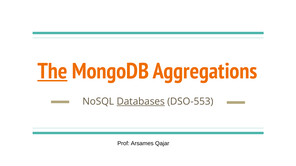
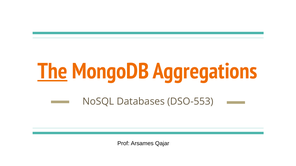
Databases underline: present -> none (141, 102)
